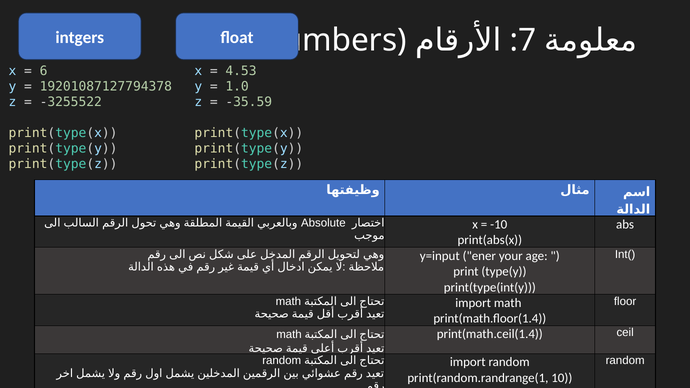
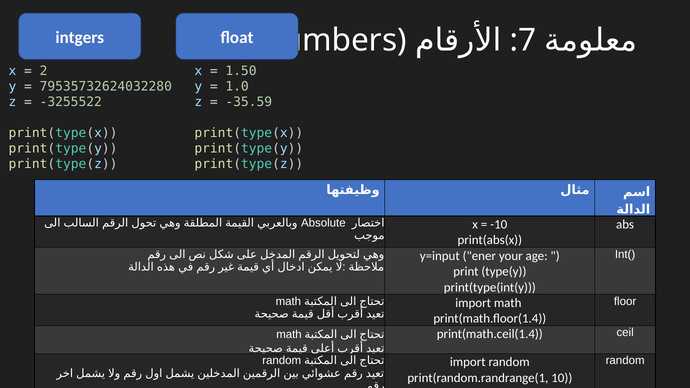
6: 6 -> 2 (44, 71)
4.53: 4.53 -> 1.50 (241, 71)
19201087127794378: 19201087127794378 -> 79535732624032280 (106, 86)
